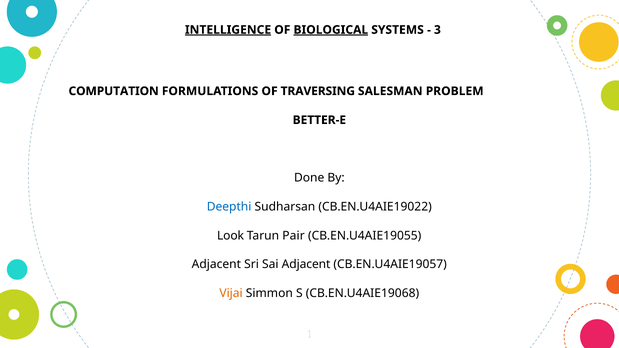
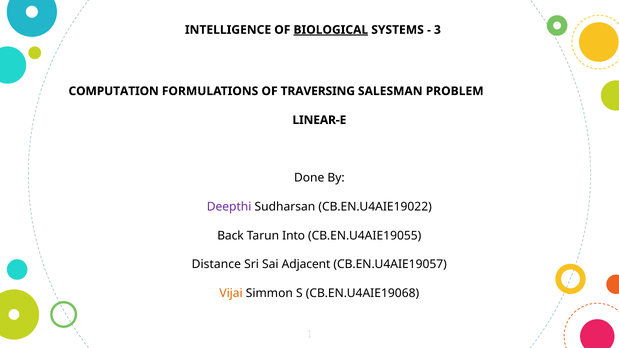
INTELLIGENCE underline: present -> none (228, 30)
BETTER-E: BETTER-E -> LINEAR-E (319, 120)
Deepthi colour: blue -> purple (229, 207)
Look: Look -> Back (231, 236)
Pair: Pair -> Into (294, 236)
Adjacent: Adjacent -> Distance (216, 265)
